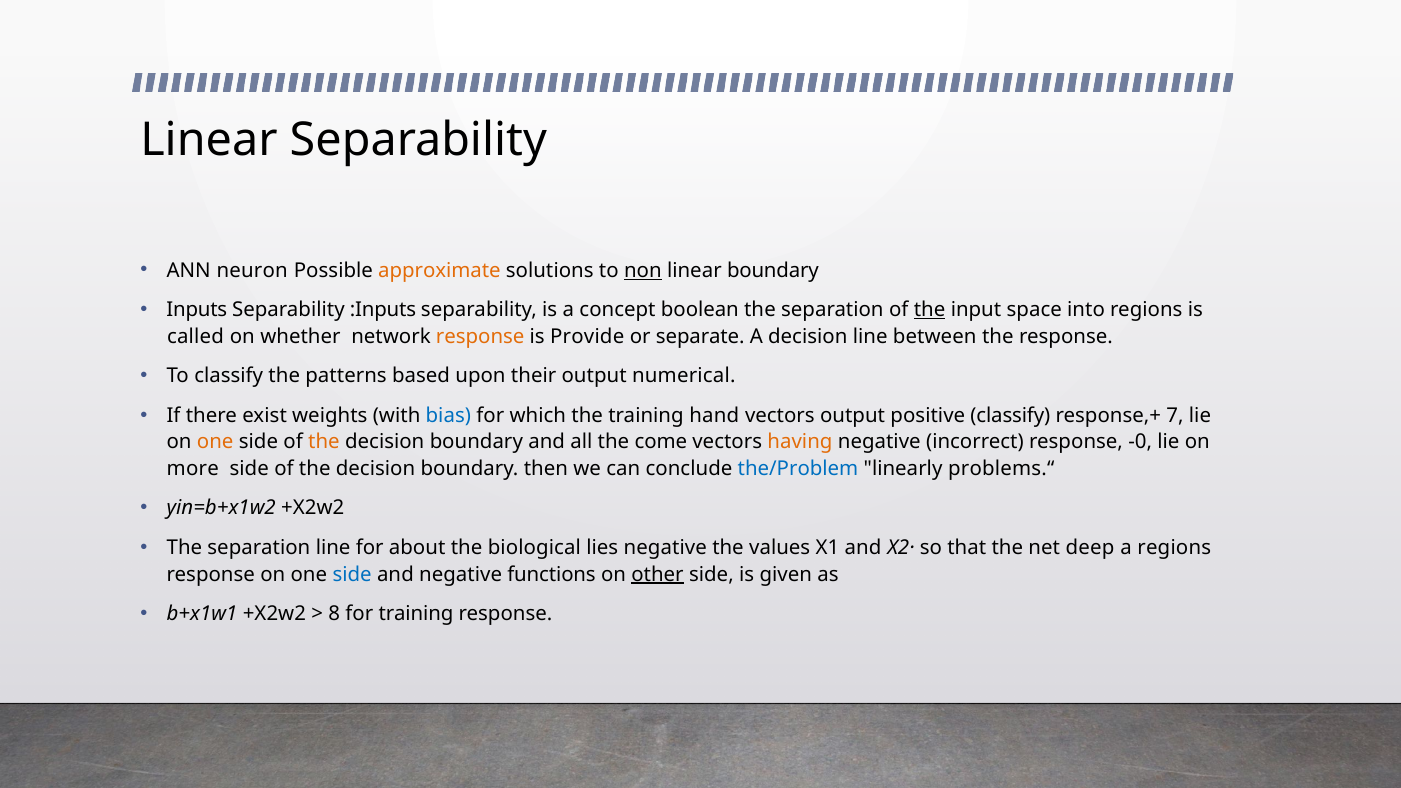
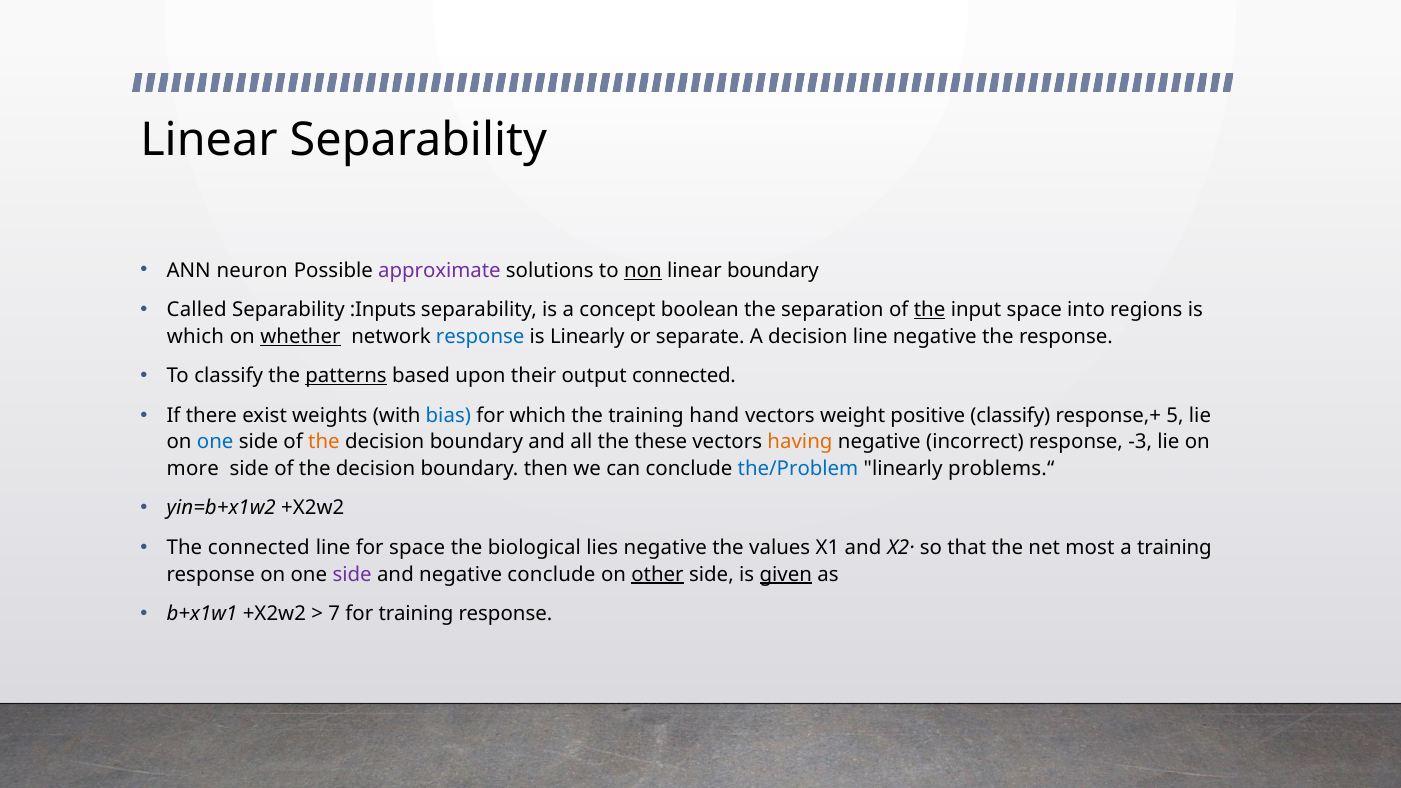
approximate colour: orange -> purple (439, 270)
Inputs: Inputs -> Called (197, 310)
called: called -> which (195, 337)
whether underline: none -> present (300, 337)
response colour: orange -> blue (480, 337)
is Provide: Provide -> Linearly (587, 337)
line between: between -> negative (935, 337)
patterns underline: none -> present (346, 376)
output numerical: numerical -> connected (684, 376)
vectors output: output -> weight (853, 416)
7: 7 -> 5 (1175, 416)
one colour: orange -> blue (215, 442)
come: come -> these (661, 442)
-0: -0 -> -3 (1140, 442)
separation: separation -> connected (259, 548)
for about: about -> space (417, 548)
deep: deep -> most (1090, 548)
a regions: regions -> training (1174, 548)
side colour: blue -> purple (352, 574)
negative functions: functions -> conclude (551, 574)
given underline: none -> present (786, 574)
8: 8 -> 7 (334, 614)
